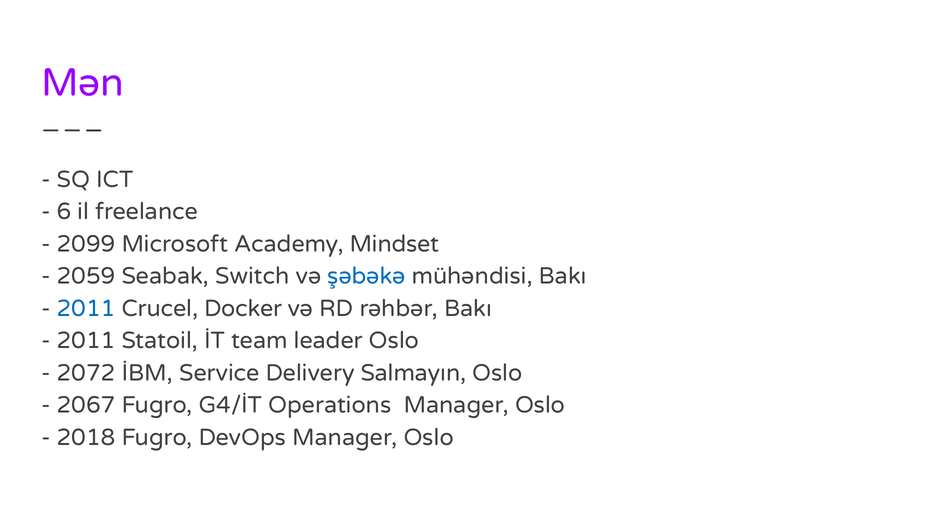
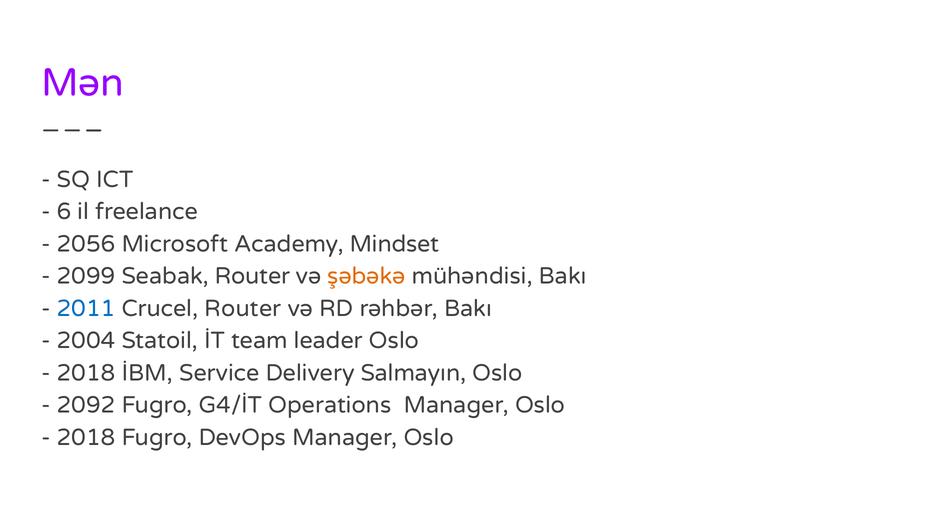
2099: 2099 -> 2056 (86, 244)
2059: 2059 -> 2099 (86, 276)
Seabak Switch: Switch -> Router (253, 276)
şəbəkə colour: blue -> orange (367, 276)
Crucel Docker: Docker -> Router (243, 309)
2011: 2011 -> 2004 (86, 341)
2072: 2072 -> 2018 (86, 373)
2067: 2067 -> 2092 (86, 406)
